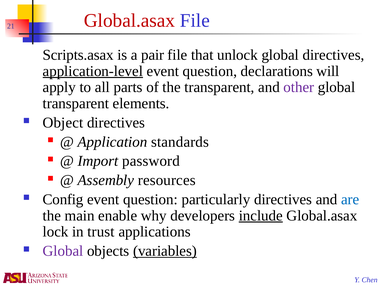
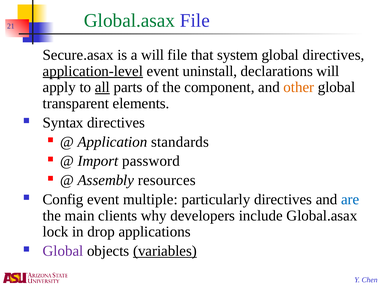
Global.asax colour: red -> green (129, 21)
Scripts.asax: Scripts.asax -> Secure.asax (78, 55)
a pair: pair -> will (153, 55)
unlock: unlock -> system (238, 55)
question: question -> uninstall (210, 71)
all underline: none -> present (102, 87)
the transparent: transparent -> component (219, 87)
other colour: purple -> orange (299, 87)
Object: Object -> Syntax (63, 123)
question: question -> multiple (150, 199)
enable: enable -> clients (118, 215)
include underline: present -> none (261, 215)
trust: trust -> drop (101, 232)
